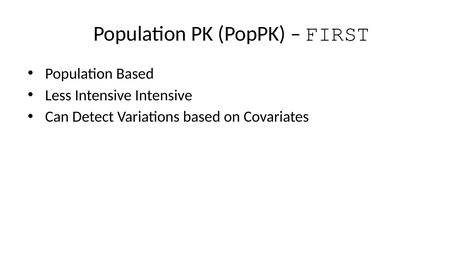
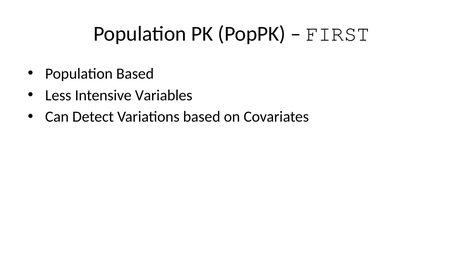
Intensive Intensive: Intensive -> Variables (164, 95)
